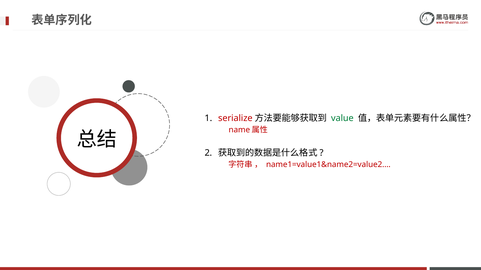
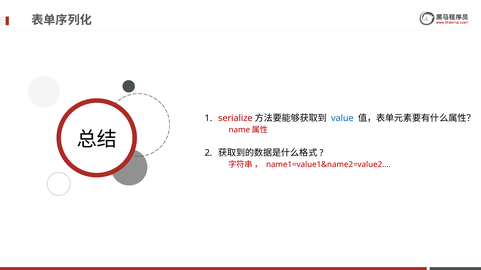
value colour: green -> blue (342, 118)
